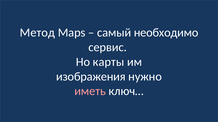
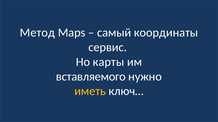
необходимо: необходимо -> координаты (166, 33)
изображения: изображения -> вставляемого (91, 77)
иметь colour: pink -> yellow (90, 92)
